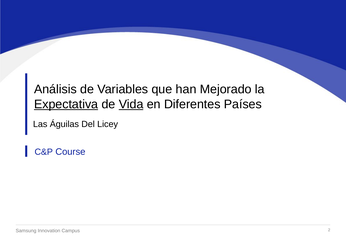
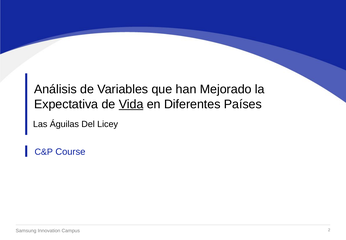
Expectativa underline: present -> none (66, 104)
